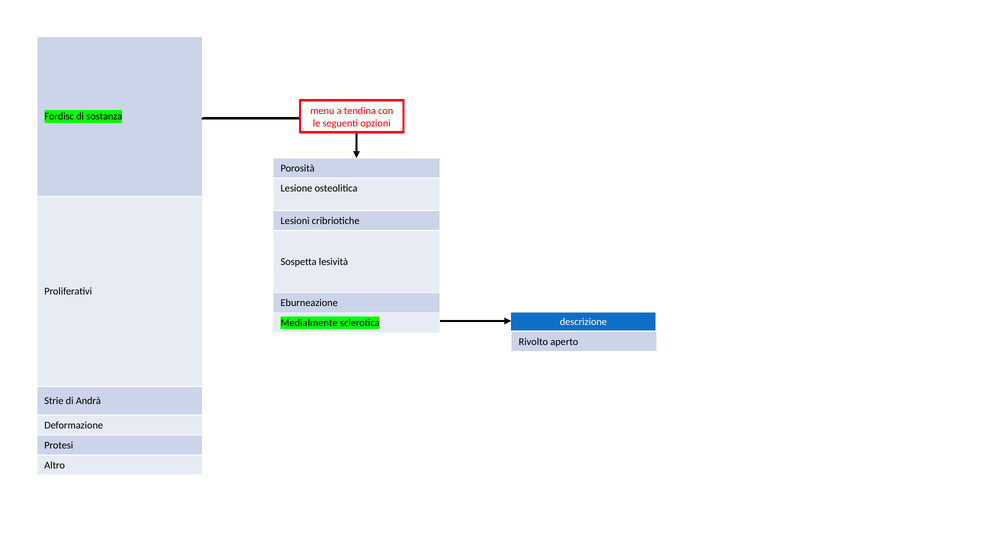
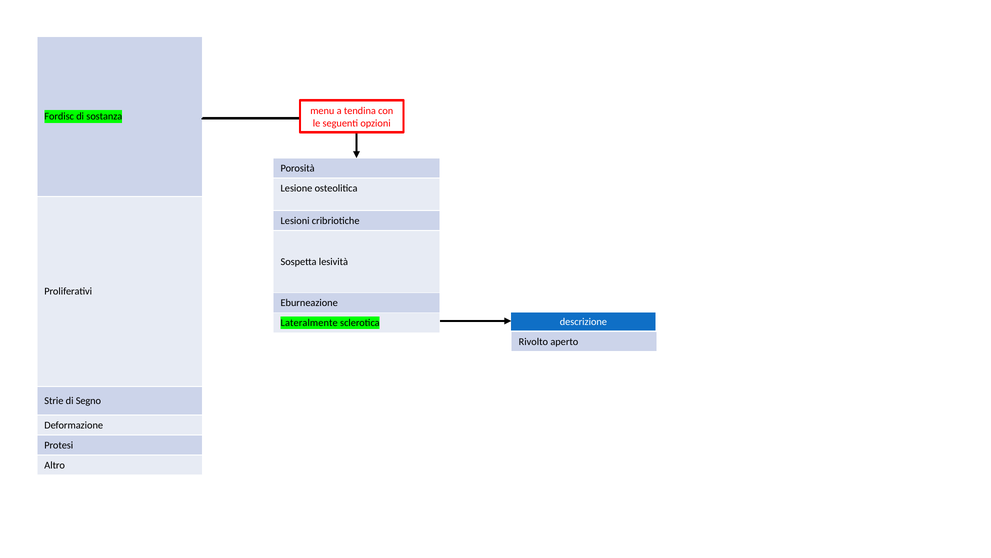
Medialmente: Medialmente -> Lateralmente (309, 322)
Andrà: Andrà -> Segno (88, 401)
